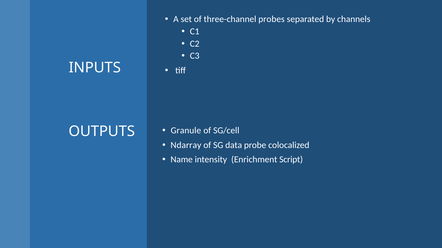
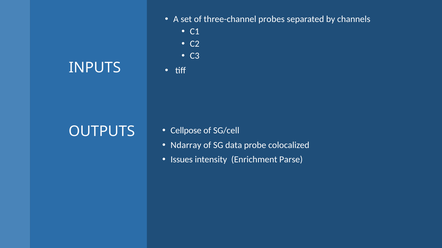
Granule: Granule -> Cellpose (186, 131)
Name: Name -> Issues (182, 160)
Script: Script -> Parse (291, 160)
